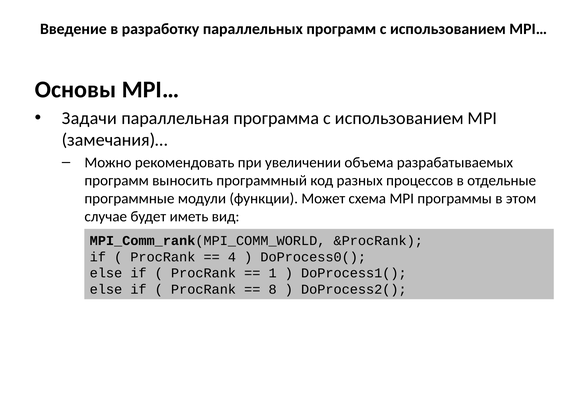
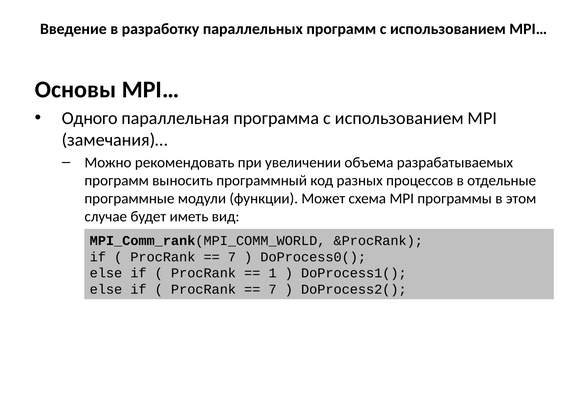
Задачи: Задачи -> Одного (90, 118)
4: 4 -> 7 (232, 257)
8: 8 -> 7 (273, 290)
